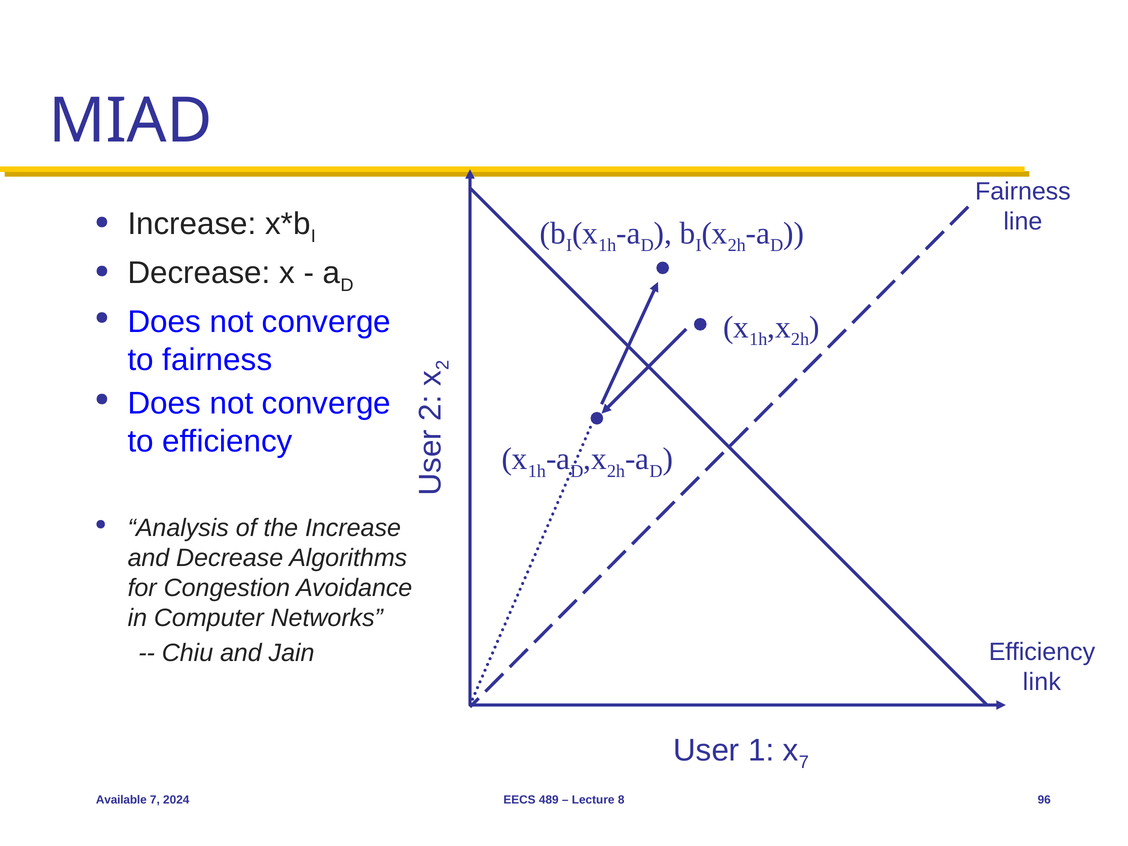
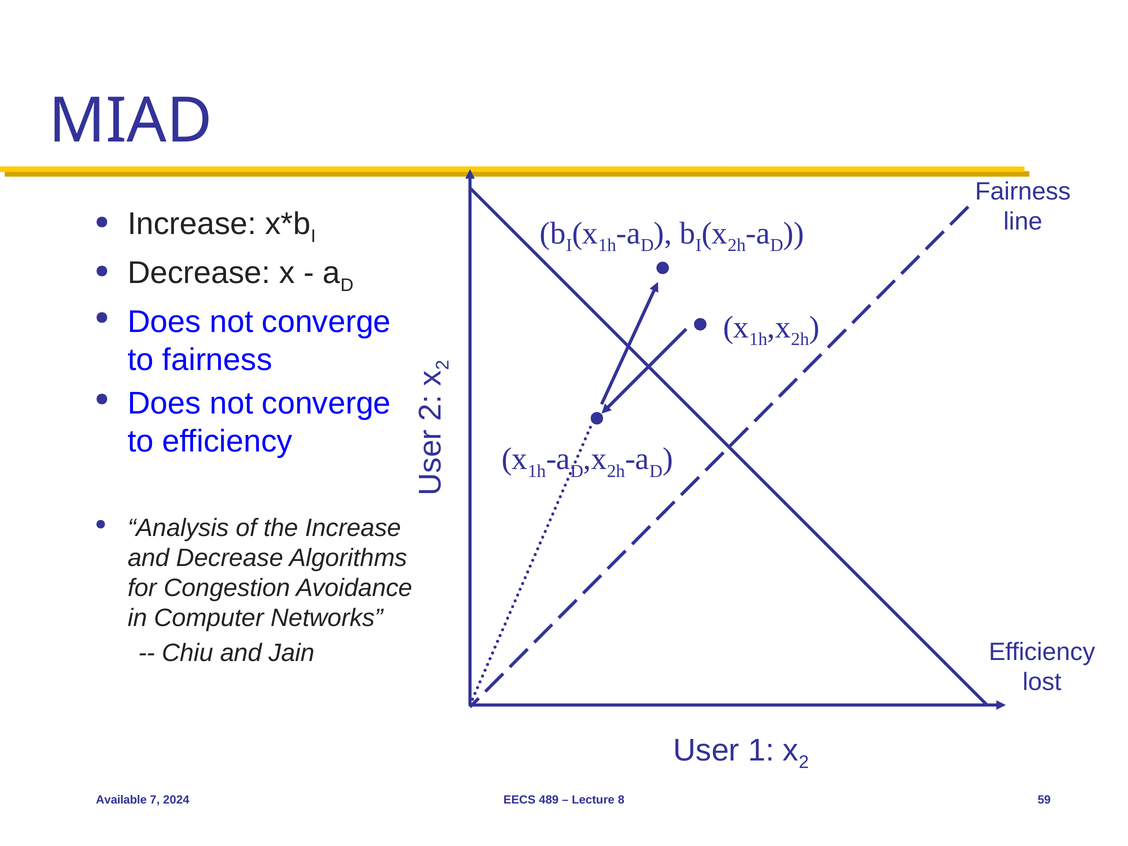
link: link -> lost (1042, 682)
1 x 7: 7 -> 2 (804, 762)
96: 96 -> 59 (1044, 800)
